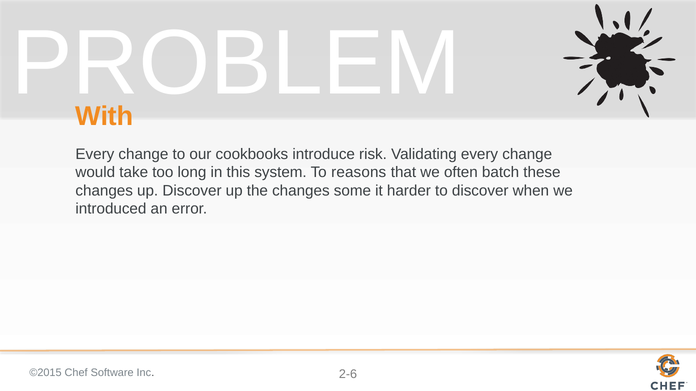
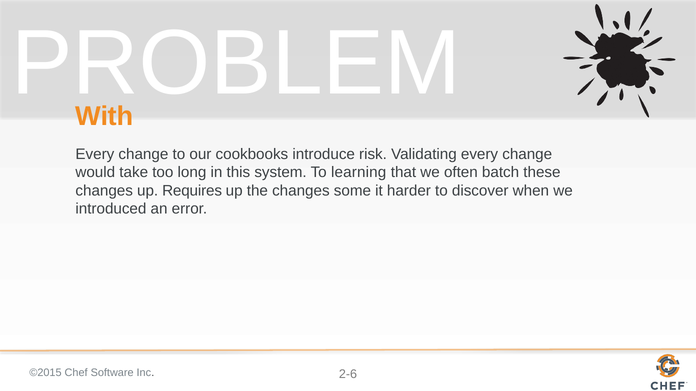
reasons: reasons -> learning (359, 172)
up Discover: Discover -> Requires (192, 191)
